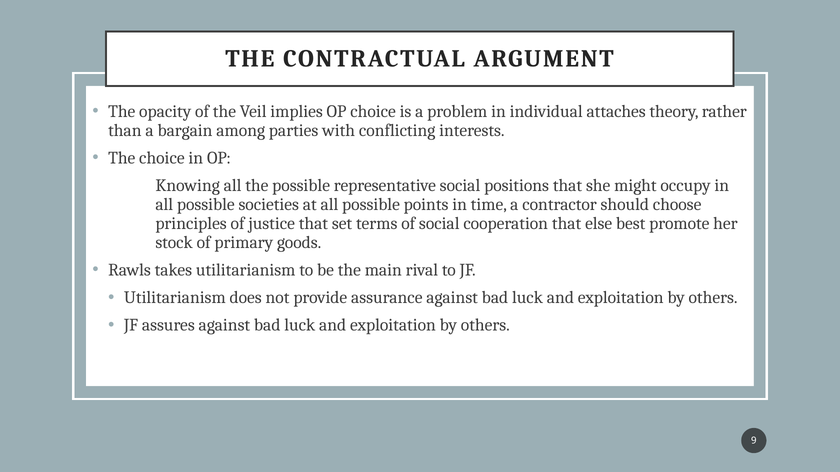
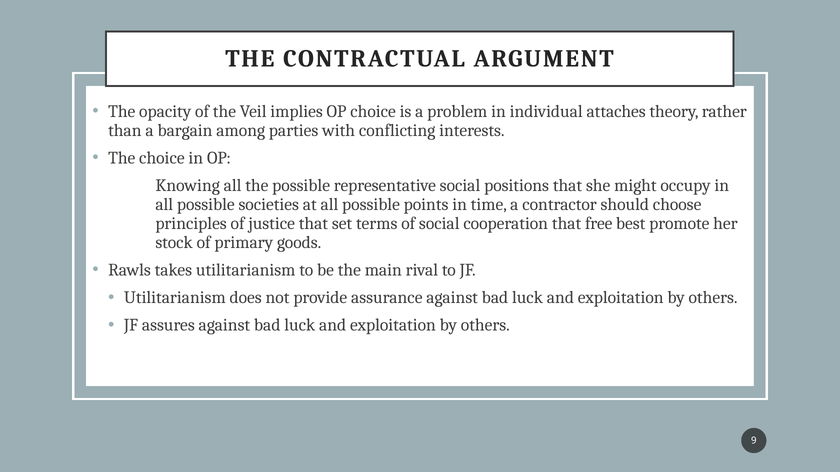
else: else -> free (599, 224)
